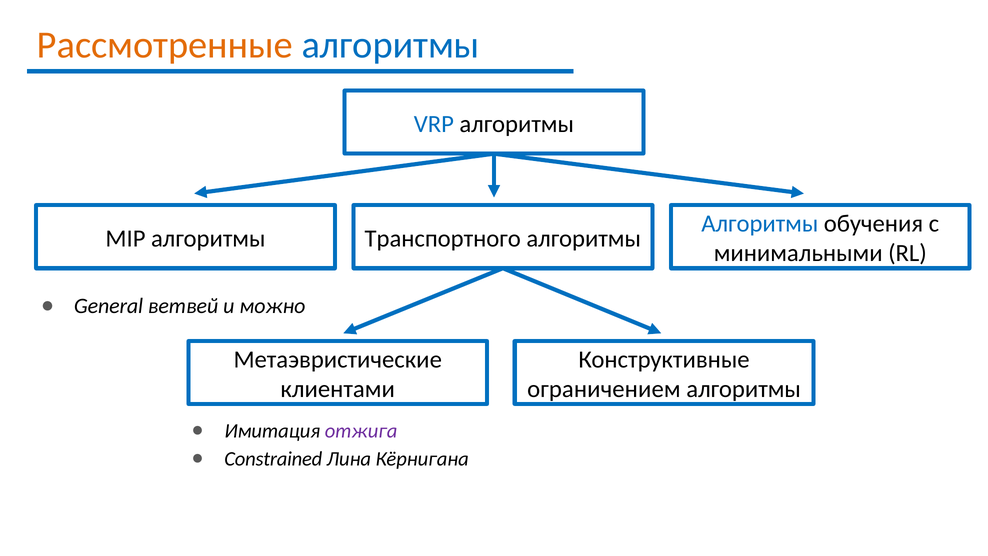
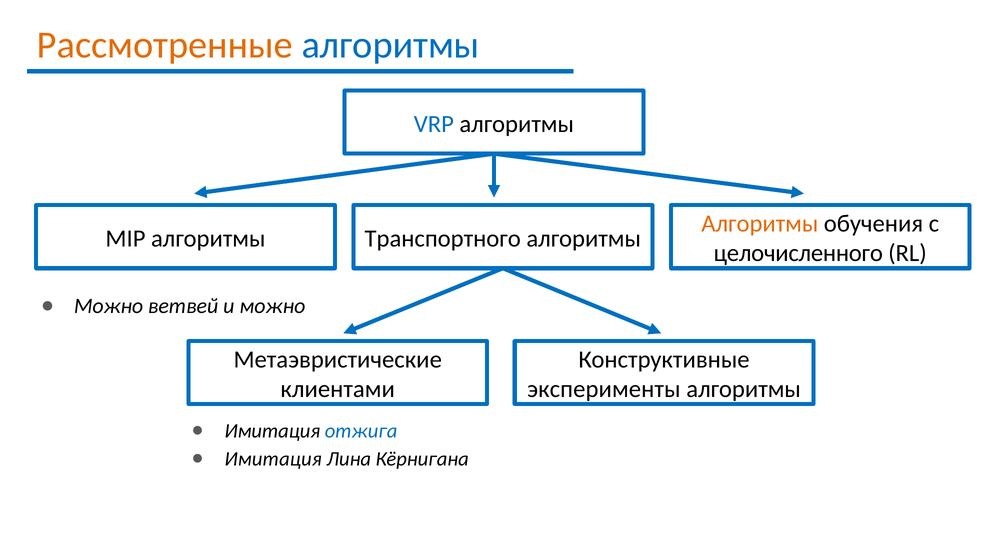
Алгоритмы colour: blue -> orange (760, 223)
минимальными: минимальными -> целочисленного (798, 253)
General: General -> Можно (109, 306)
ограничением: ограничением -> эксперименты (604, 389)
отжига colour: purple -> blue (361, 431)
Constrained: Constrained -> Имитация (273, 459)
